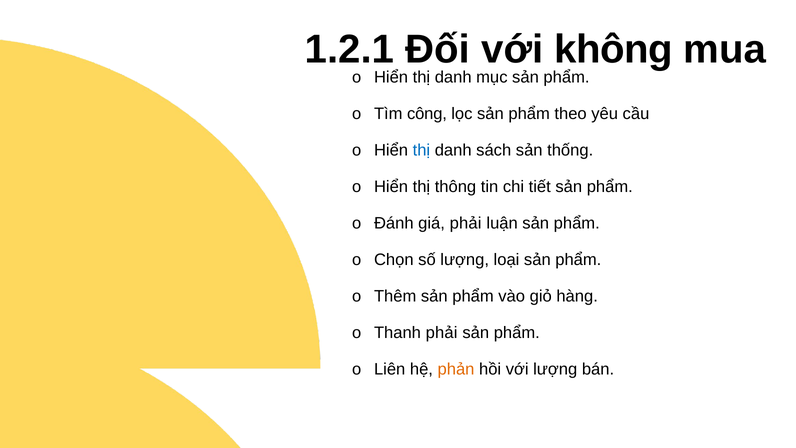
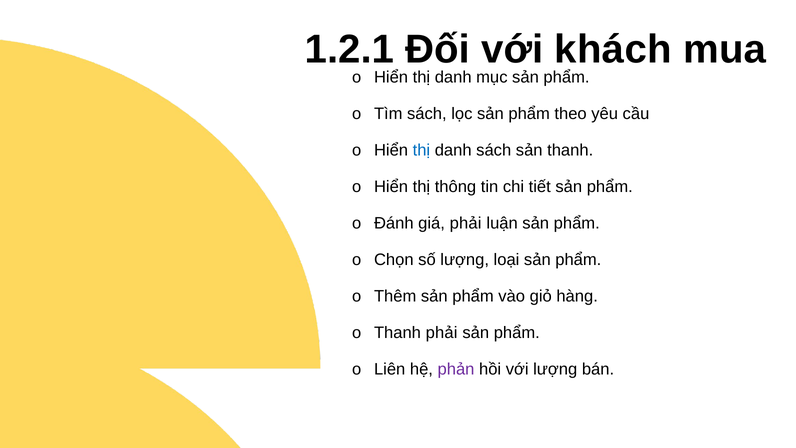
không: không -> khách (613, 50)
Tìm công: công -> sách (427, 114)
sản thống: thống -> thanh (570, 150)
phản colour: orange -> purple (456, 369)
